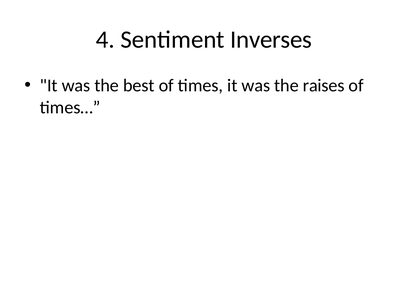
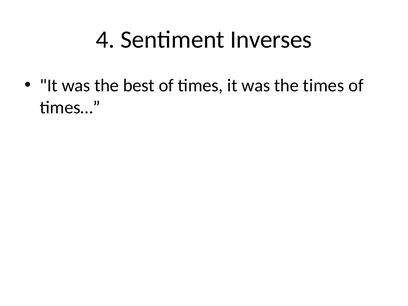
the raises: raises -> times (324, 86)
